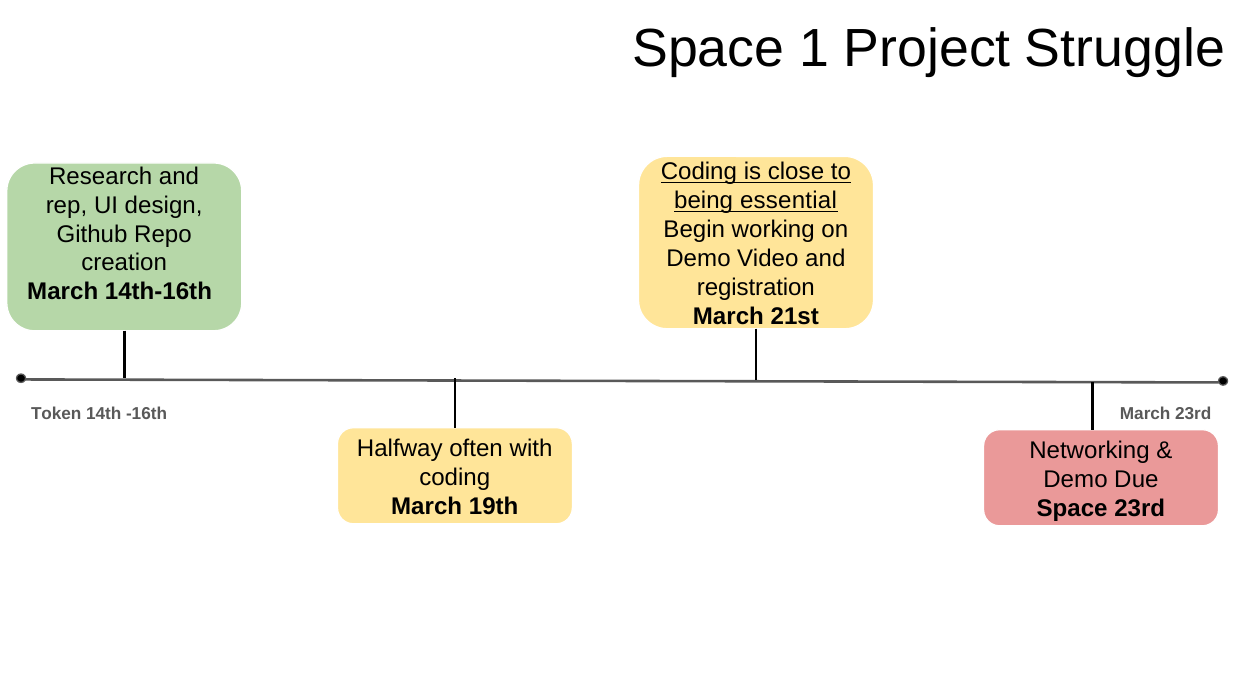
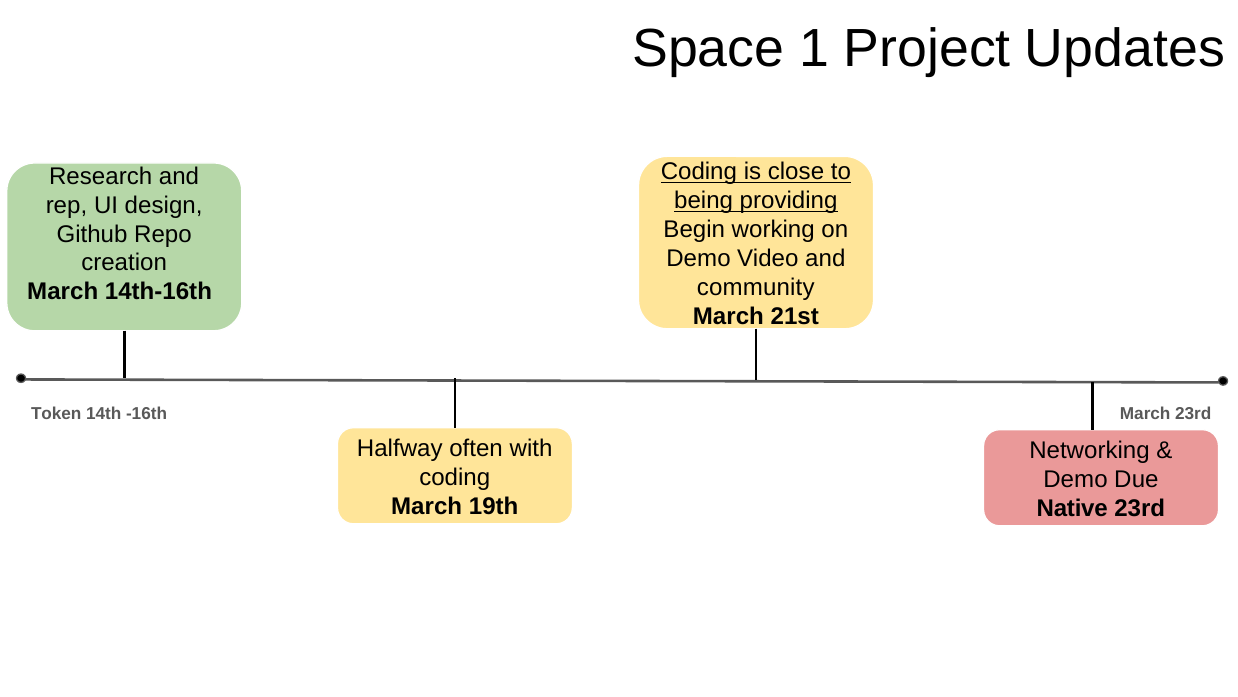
Struggle: Struggle -> Updates (1125, 48)
essential: essential -> providing (789, 201)
registration: registration -> community (756, 287)
Space: Space -> Native (1072, 508)
